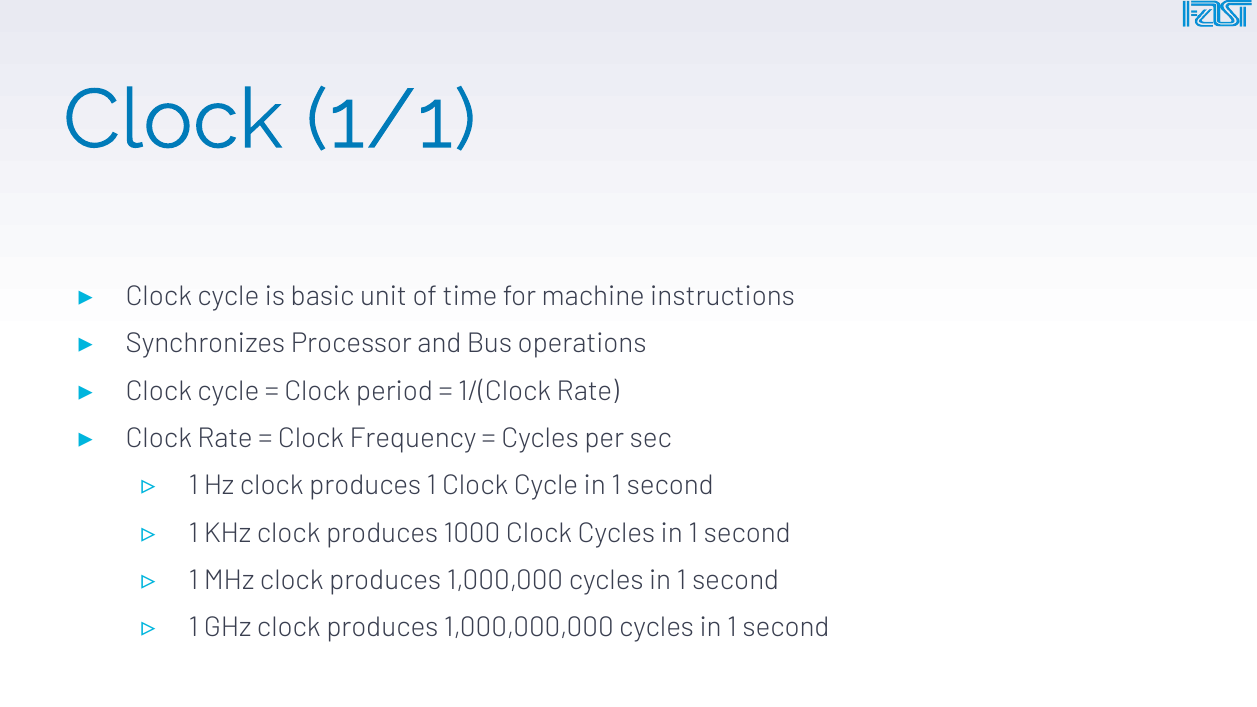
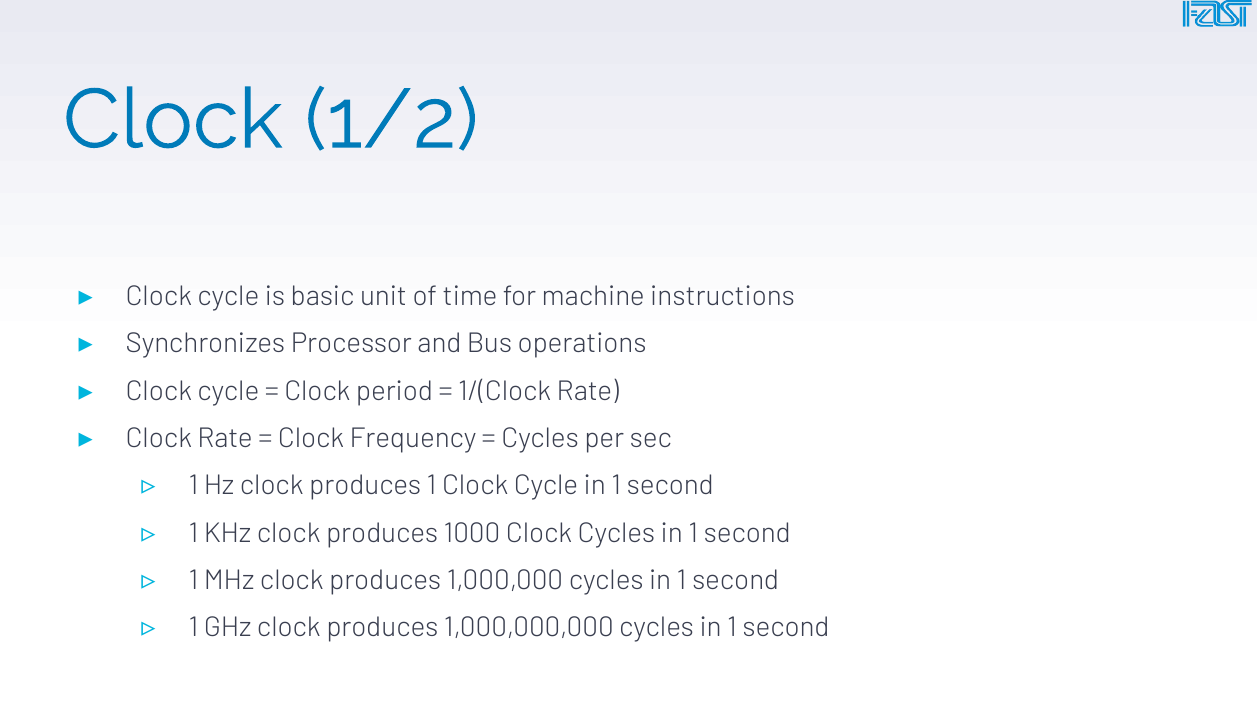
1/1: 1/1 -> 1/2 (392, 120)
